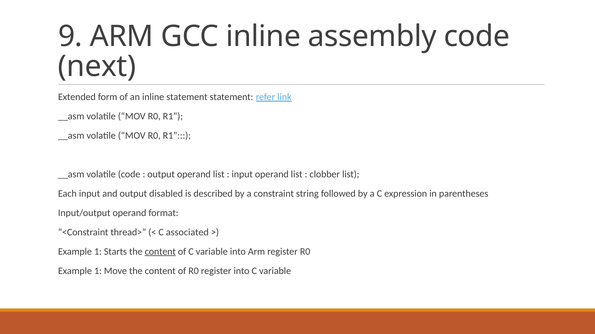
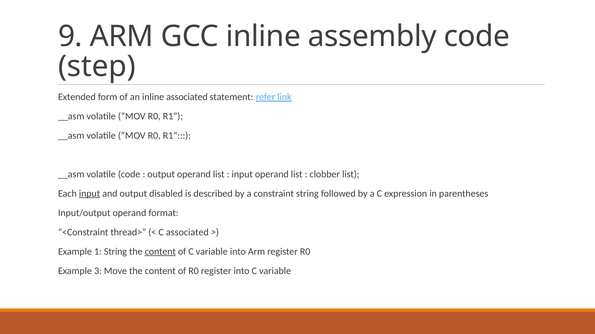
next: next -> step (97, 67)
inline statement: statement -> associated (187, 97)
input underline: none -> present (90, 194)
1 Starts: Starts -> String (115, 252)
1: 1 -> 3 (98, 271)
